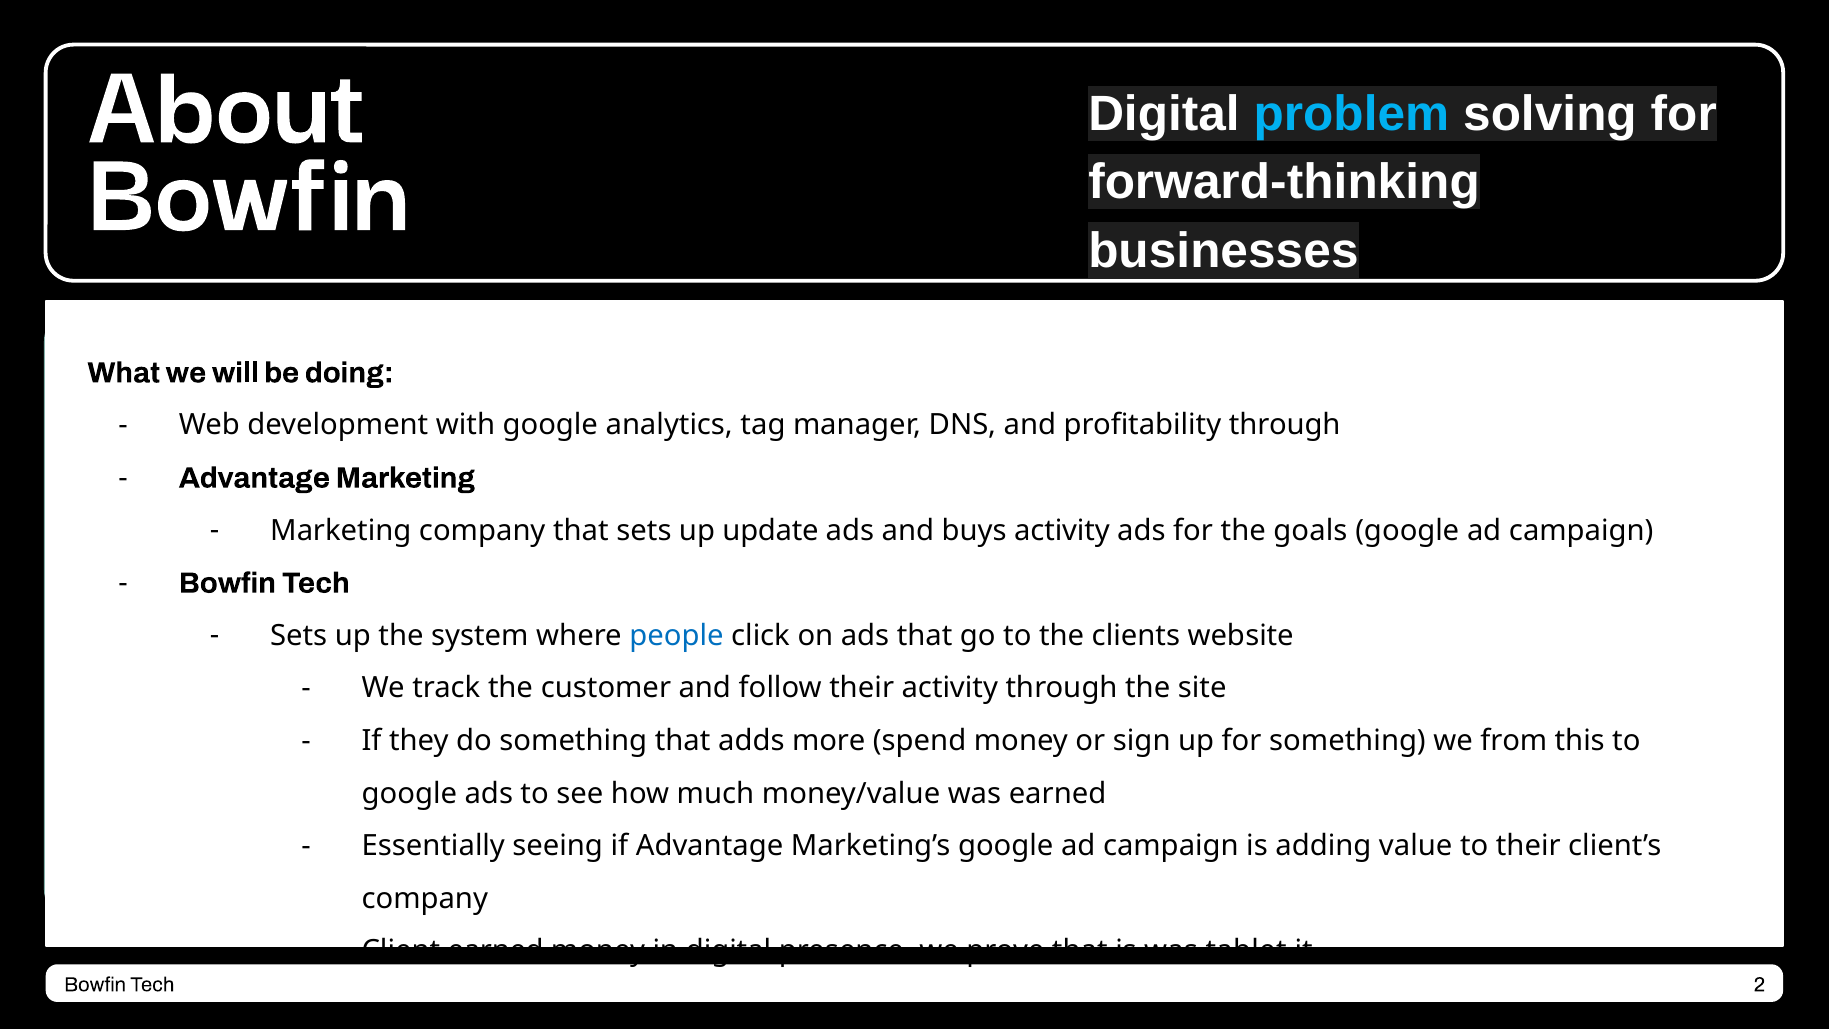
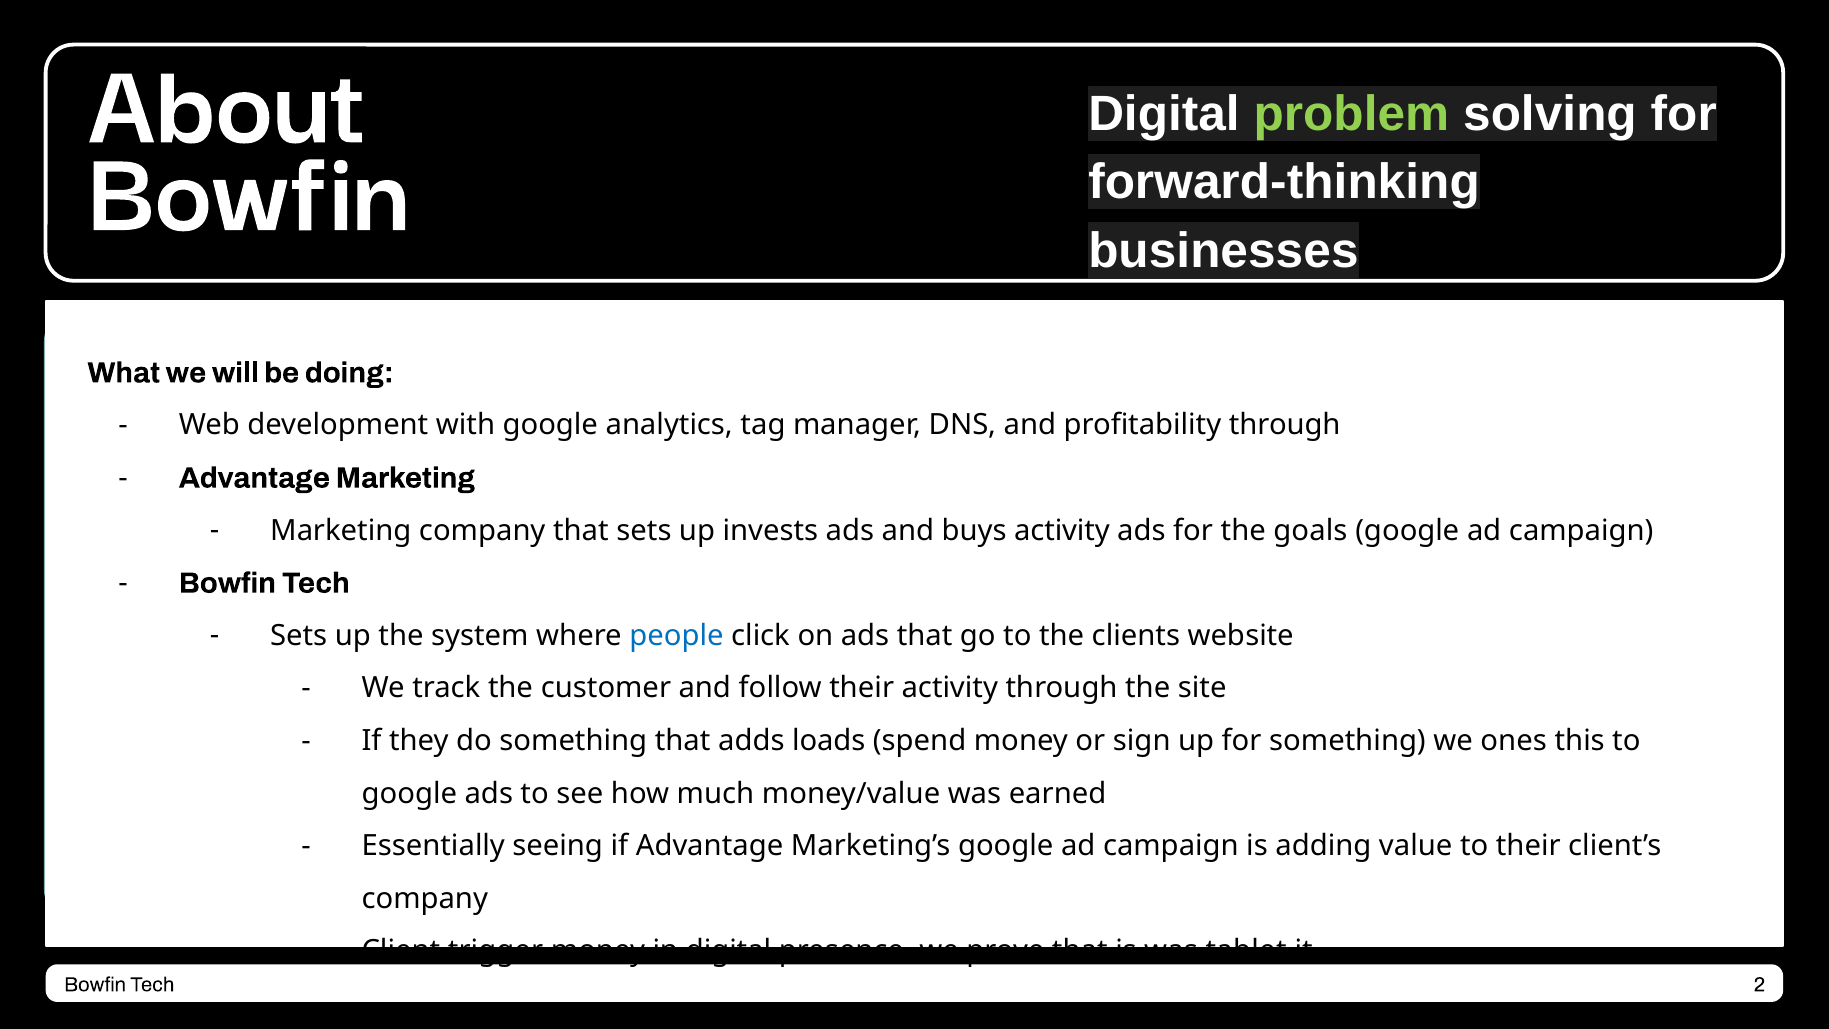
problem colour: light blue -> light green (1351, 114)
update: update -> invests (770, 530)
more: more -> loads (829, 741)
from: from -> ones (1514, 741)
Client earned: earned -> trigger (496, 951)
